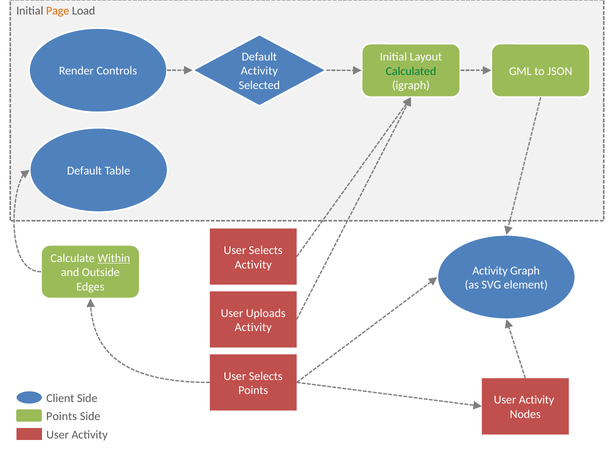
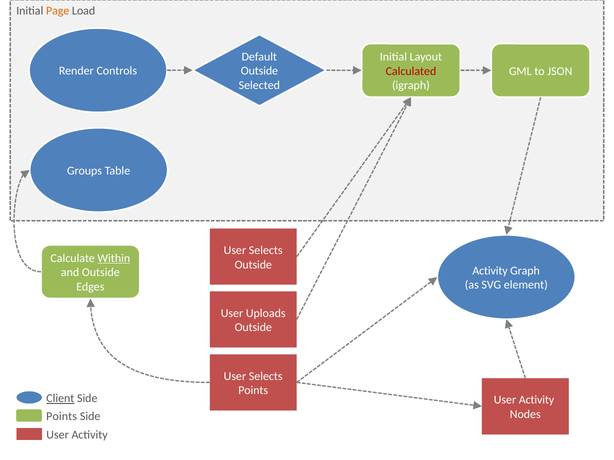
Activity: Activity -> Outside (259, 71)
Calculated colour: green -> red (411, 71)
Default: Default -> Groups (84, 171)
Activity: Activity -> Outside (253, 265)
Activity: Activity -> Outside (253, 328)
Client underline: none -> present (60, 399)
